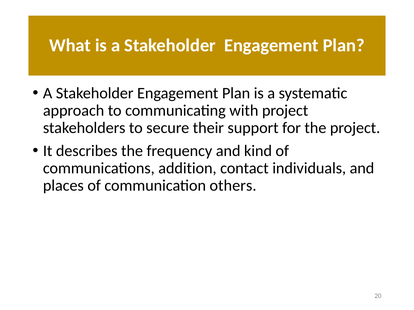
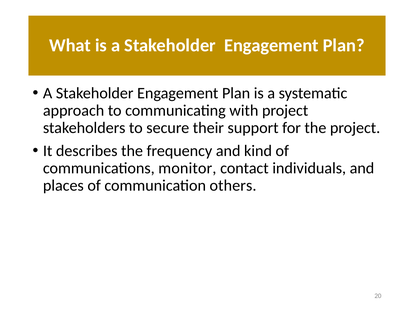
addition: addition -> monitor (187, 168)
